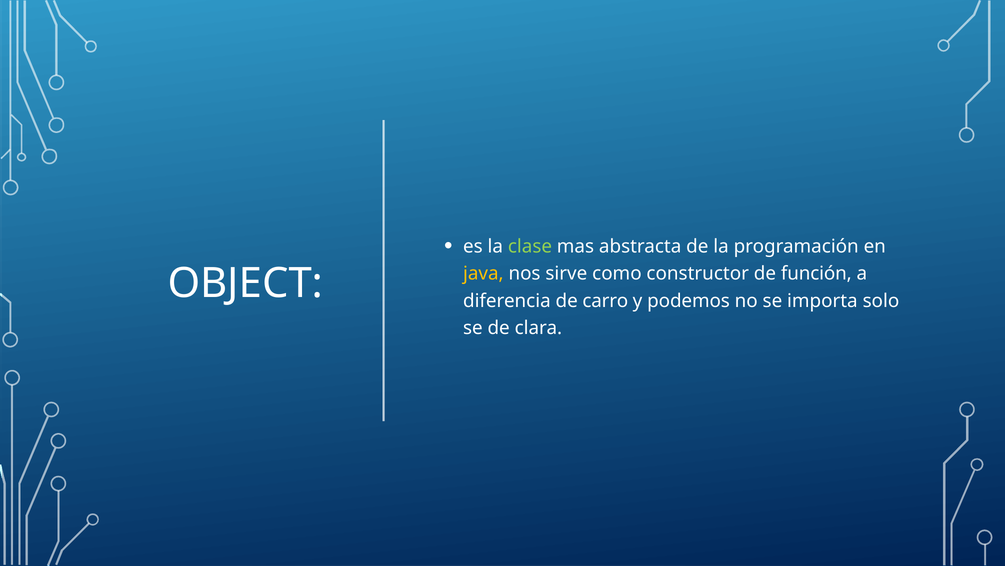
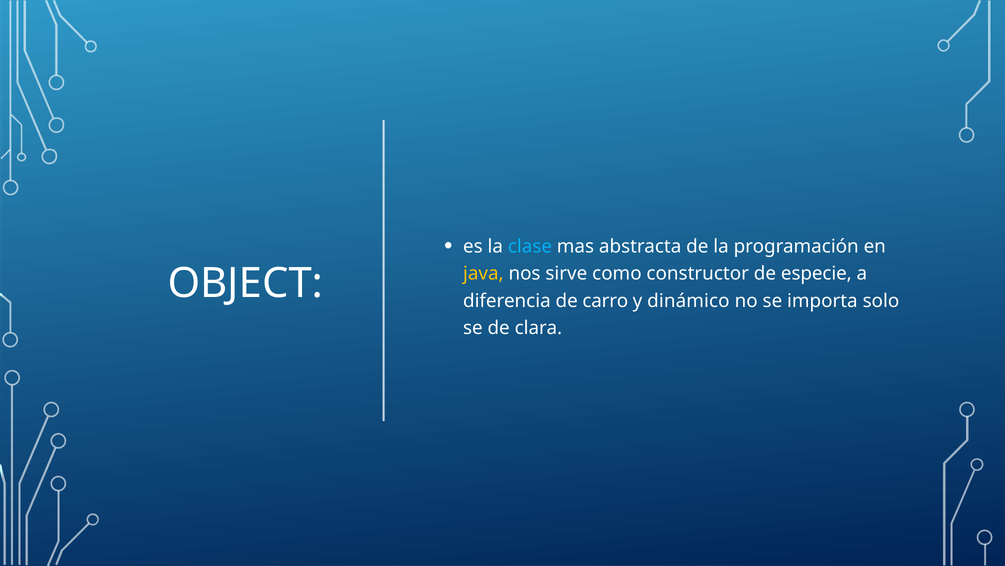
clase colour: light green -> light blue (530, 246)
función: función -> especie (816, 273)
podemos: podemos -> dinámico (688, 300)
